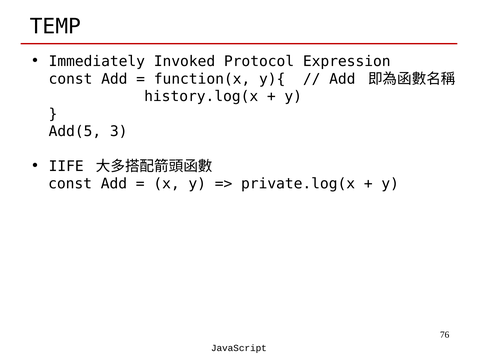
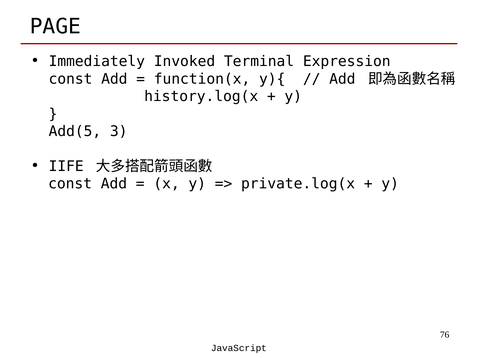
TEMP: TEMP -> PAGE (55, 27)
Protocol: Protocol -> Terminal (259, 61)
